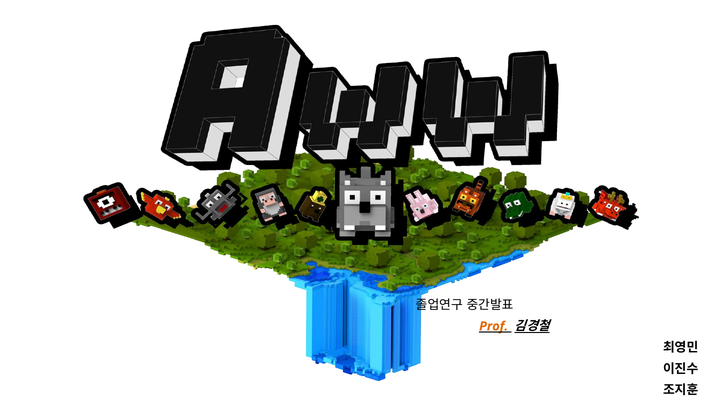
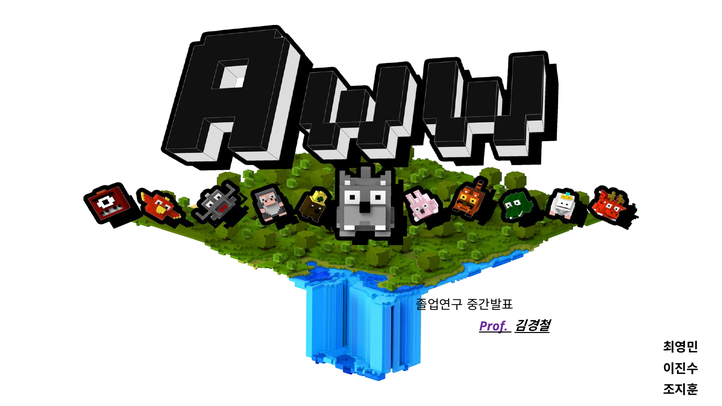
Prof colour: orange -> purple (494, 326)
